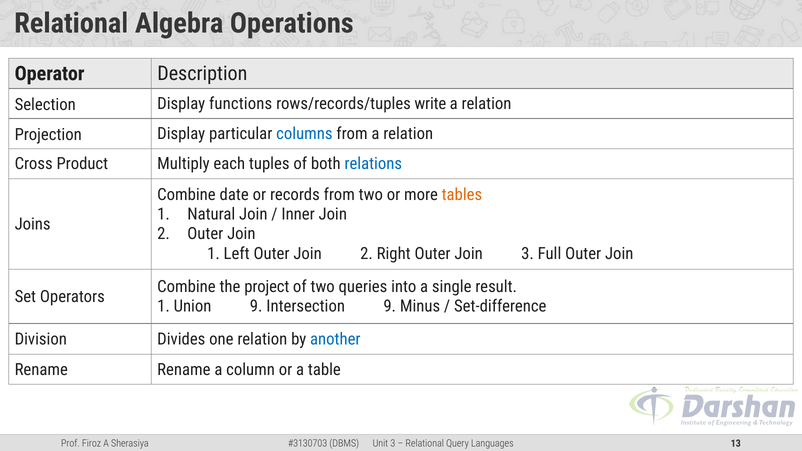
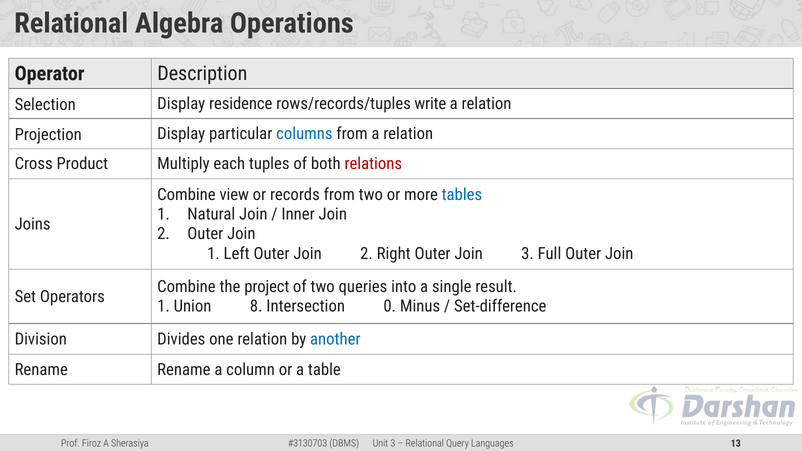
functions: functions -> residence (241, 104)
relations colour: blue -> red (373, 164)
date: date -> view (234, 195)
tables colour: orange -> blue (462, 195)
Union 9: 9 -> 8 (256, 306)
Intersection 9: 9 -> 0 (390, 306)
